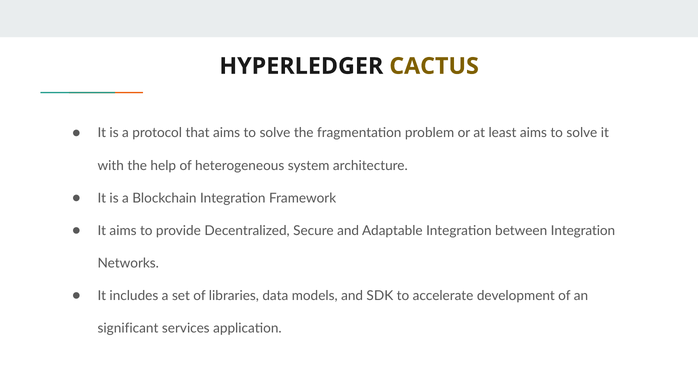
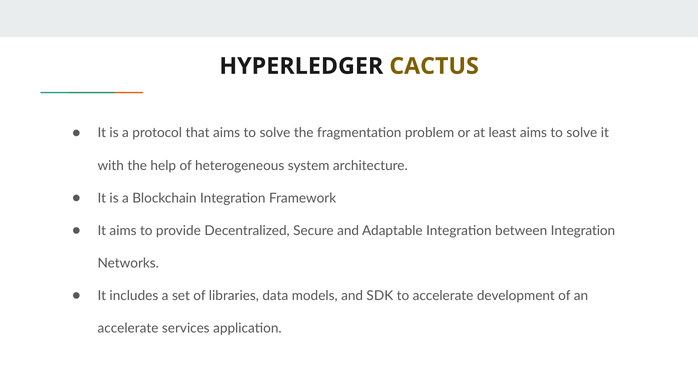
significant: significant -> accelerate (128, 329)
